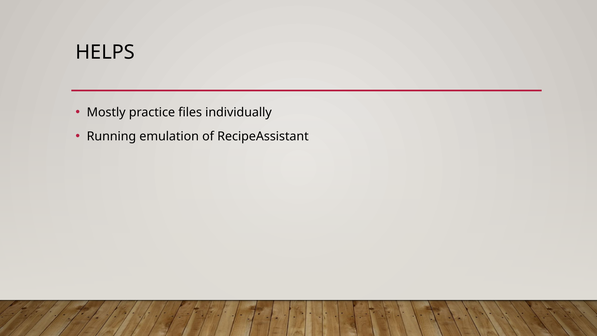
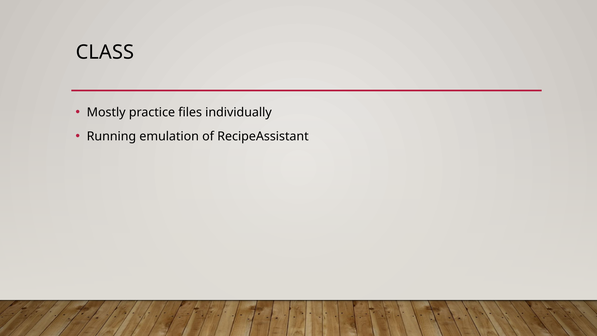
HELPS: HELPS -> CLASS (105, 52)
